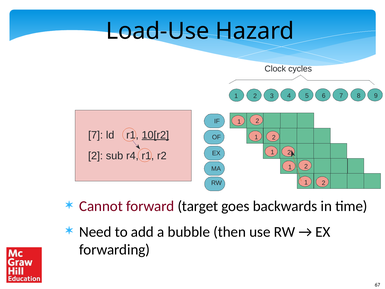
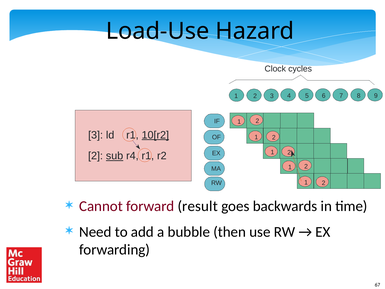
7: 7 -> 3 (96, 135)
sub underline: none -> present (115, 156)
target: target -> result (198, 206)
